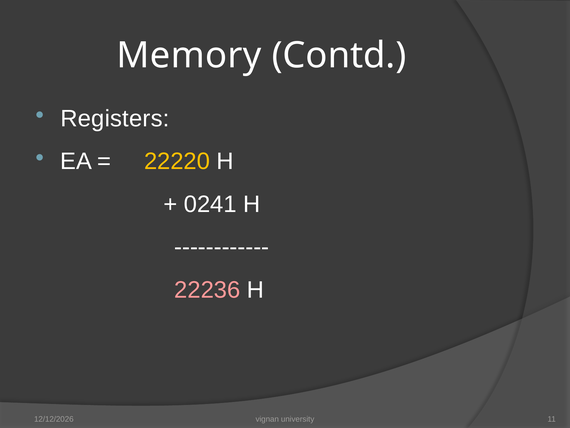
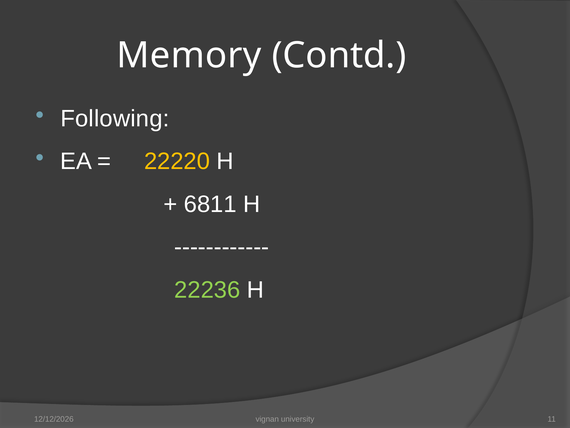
Registers: Registers -> Following (115, 119)
0241: 0241 -> 6811 (210, 204)
22236 colour: pink -> light green (207, 290)
